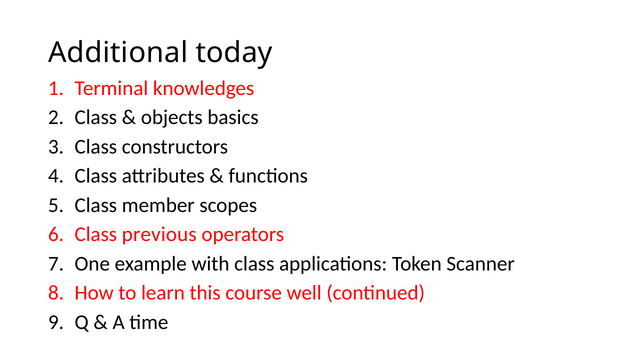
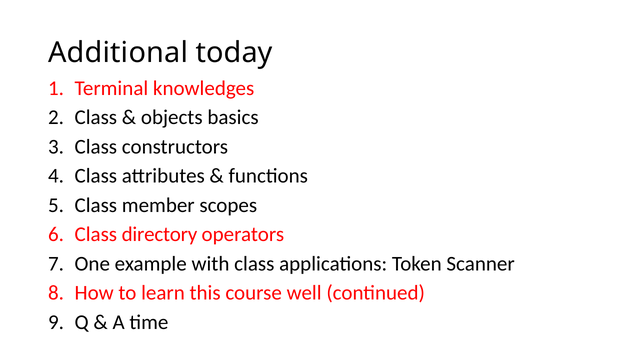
previous: previous -> directory (159, 235)
